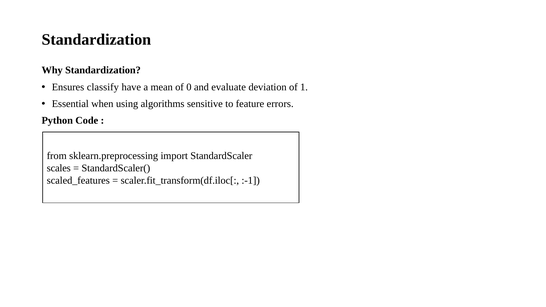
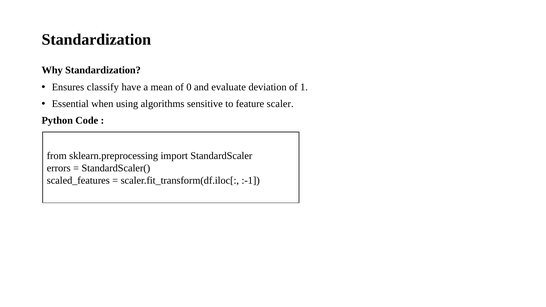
errors: errors -> scaler (280, 104)
scales: scales -> errors (59, 168)
